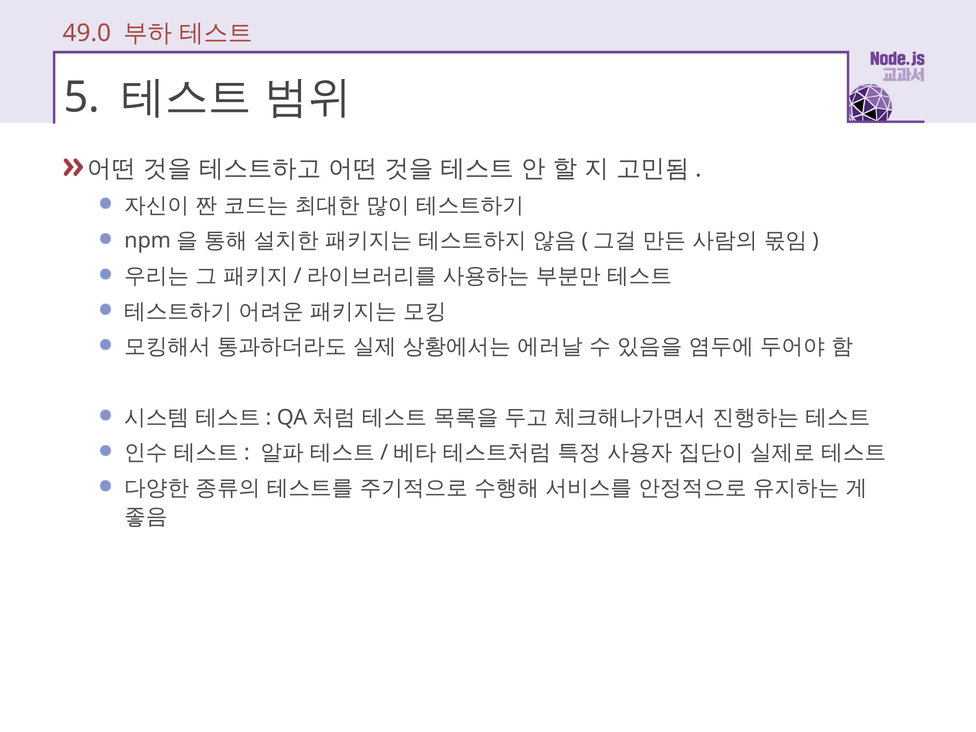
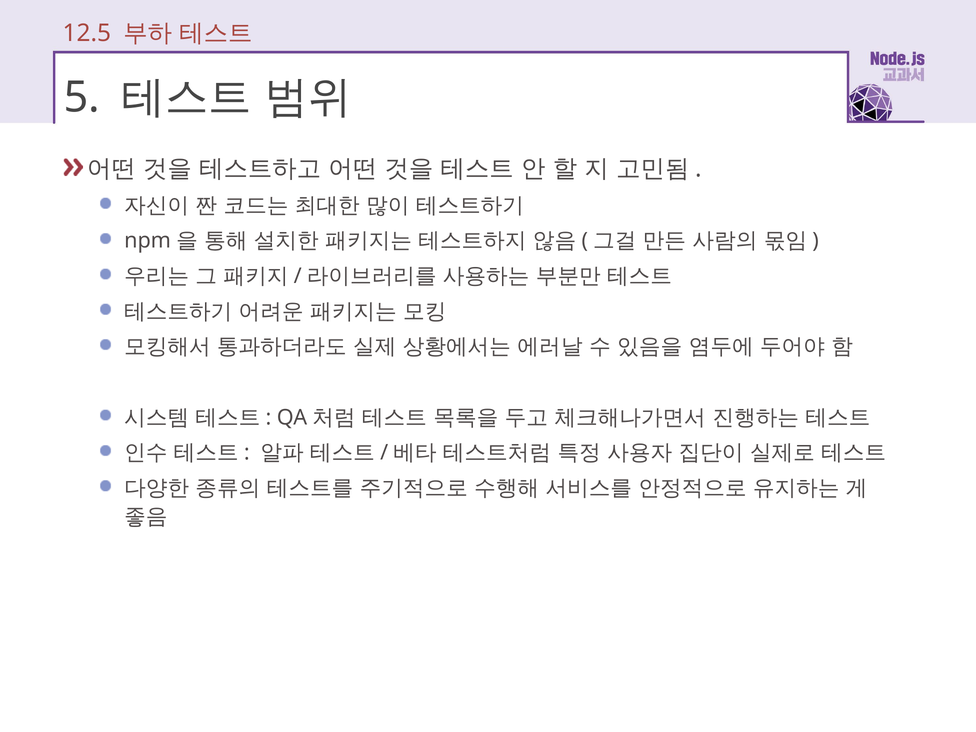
49.0: 49.0 -> 12.5 (87, 33)
